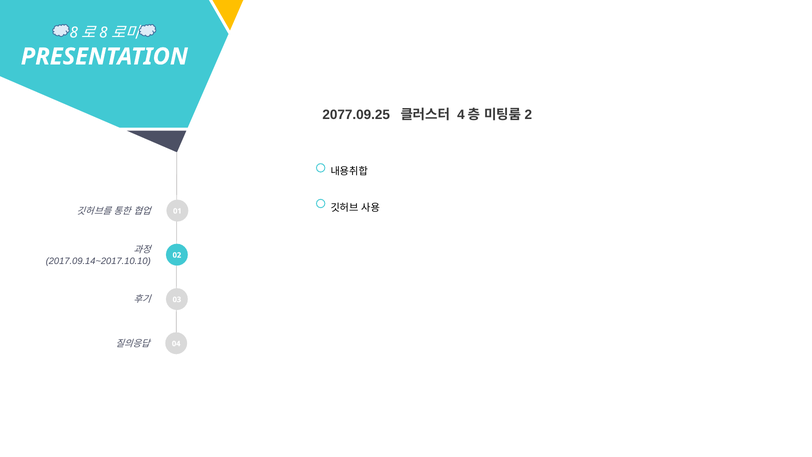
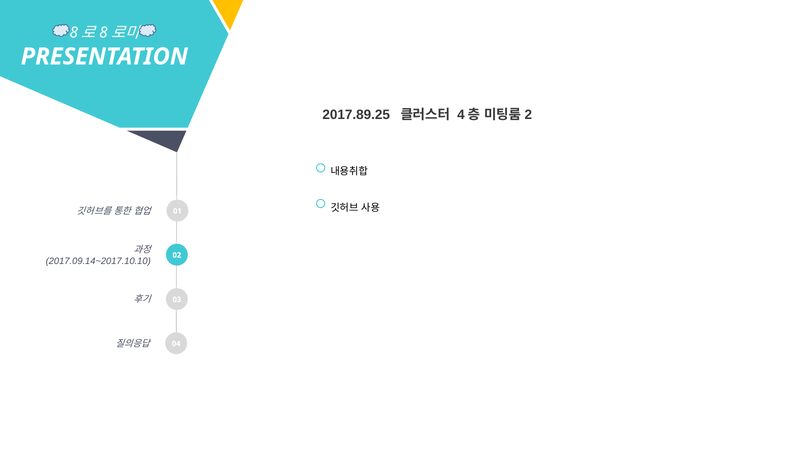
2077.09.25: 2077.09.25 -> 2017.89.25 (356, 115)
